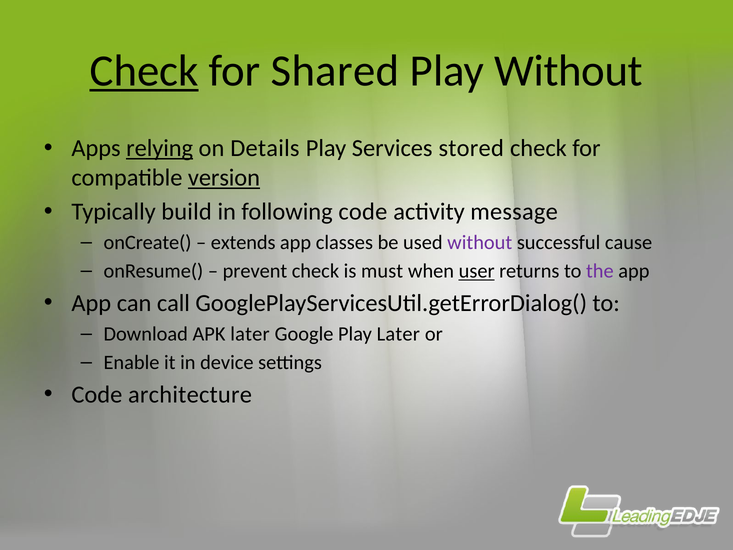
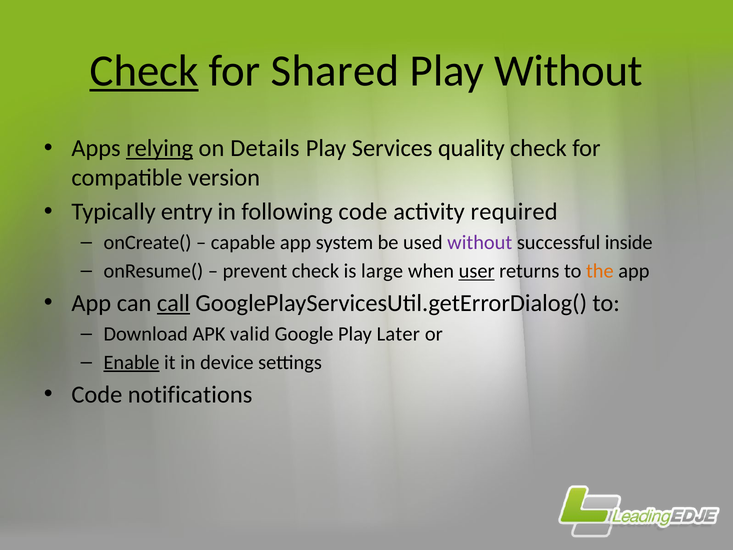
stored: stored -> quality (471, 148)
version underline: present -> none (224, 178)
build: build -> entry (187, 212)
message: message -> required (514, 212)
extends: extends -> capable (243, 243)
classes: classes -> system (344, 243)
cause: cause -> inside (629, 243)
must: must -> large (382, 271)
the colour: purple -> orange (600, 271)
call underline: none -> present (173, 303)
APK later: later -> valid (250, 334)
Enable underline: none -> present (131, 362)
architecture: architecture -> notifications (190, 394)
